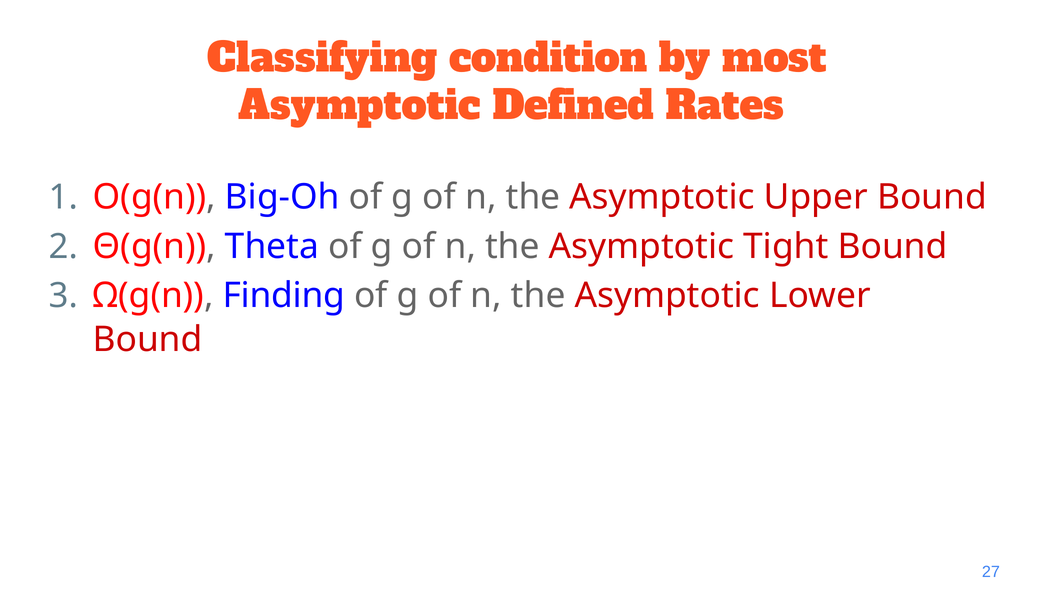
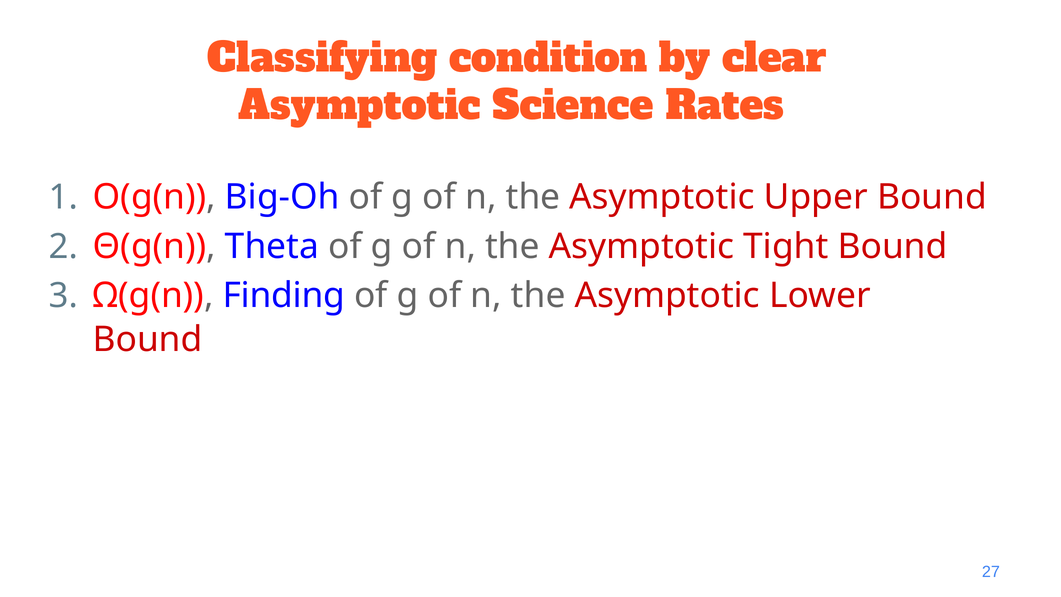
most: most -> clear (774, 59)
Defined: Defined -> Science (573, 106)
